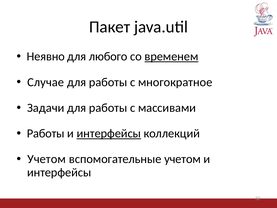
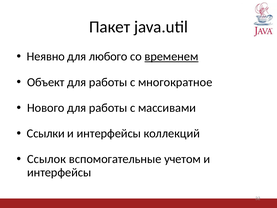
Случае: Случае -> Объект (46, 82)
Задачи: Задачи -> Нового (46, 108)
Работы: Работы -> Ссылки (46, 133)
интерфейсы underline: present -> none (109, 133)
Учетом: Учетом -> Ссылок (47, 159)
